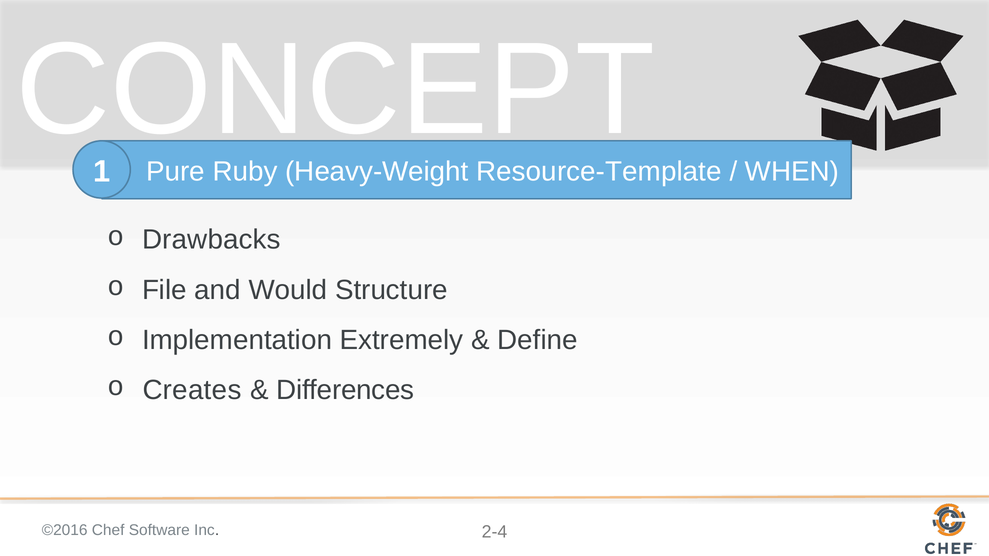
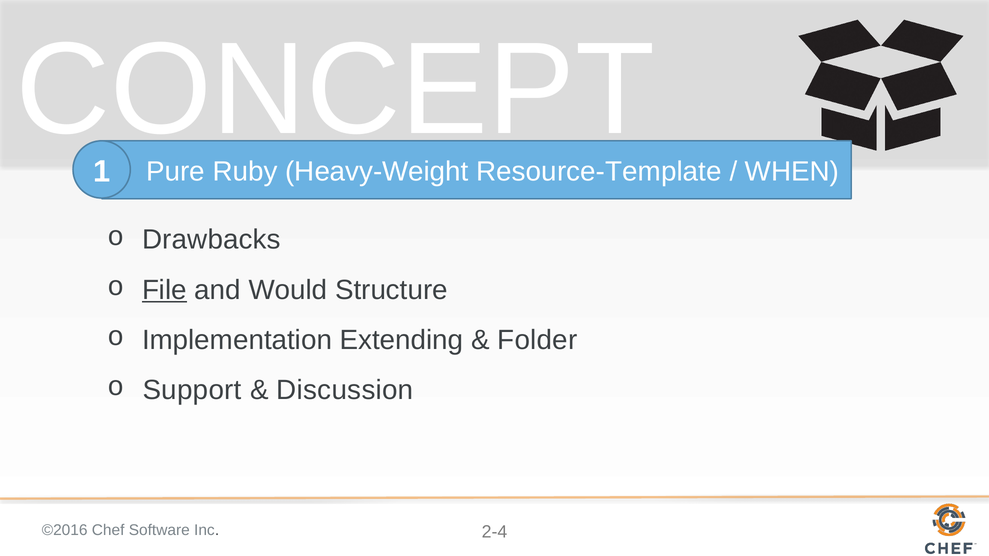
File underline: none -> present (164, 290)
Extremely: Extremely -> Extending (402, 340)
Define: Define -> Folder (537, 340)
Creates: Creates -> Support (192, 390)
Differences: Differences -> Discussion (345, 390)
